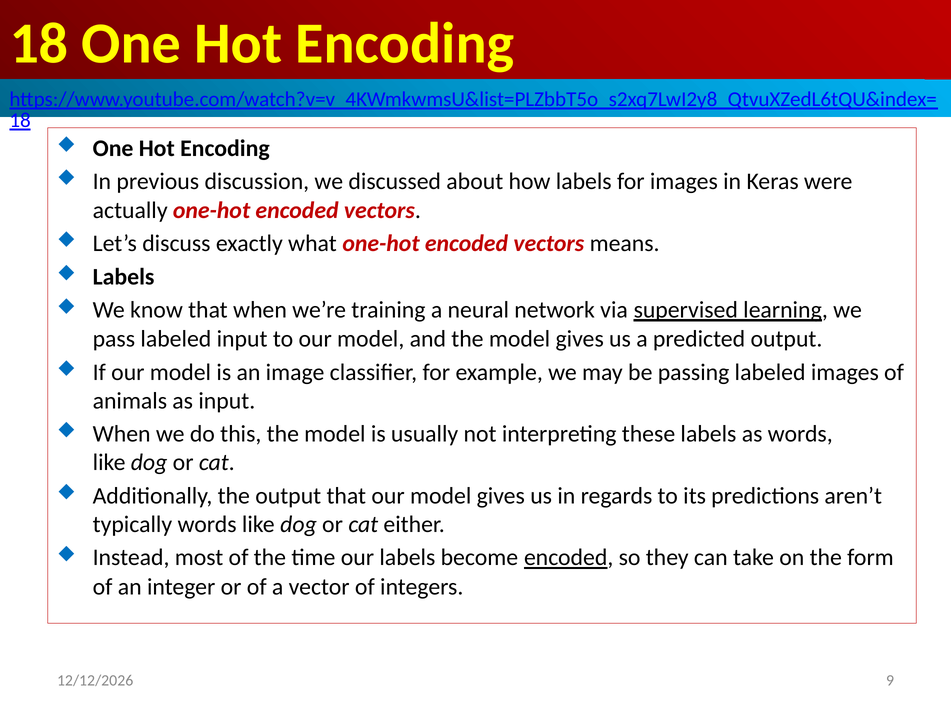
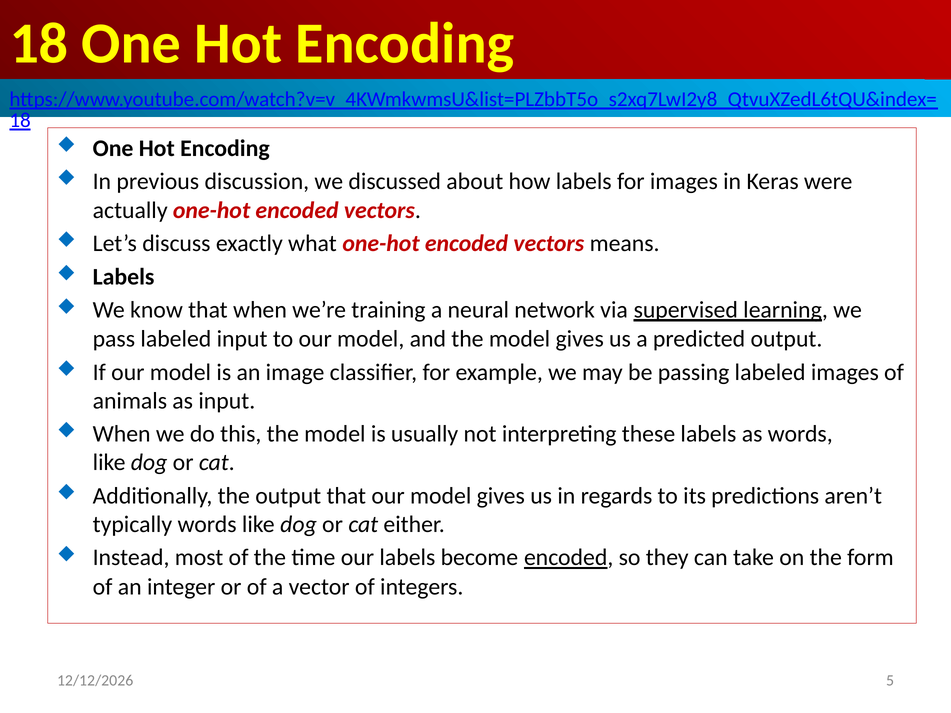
9: 9 -> 5 (890, 681)
